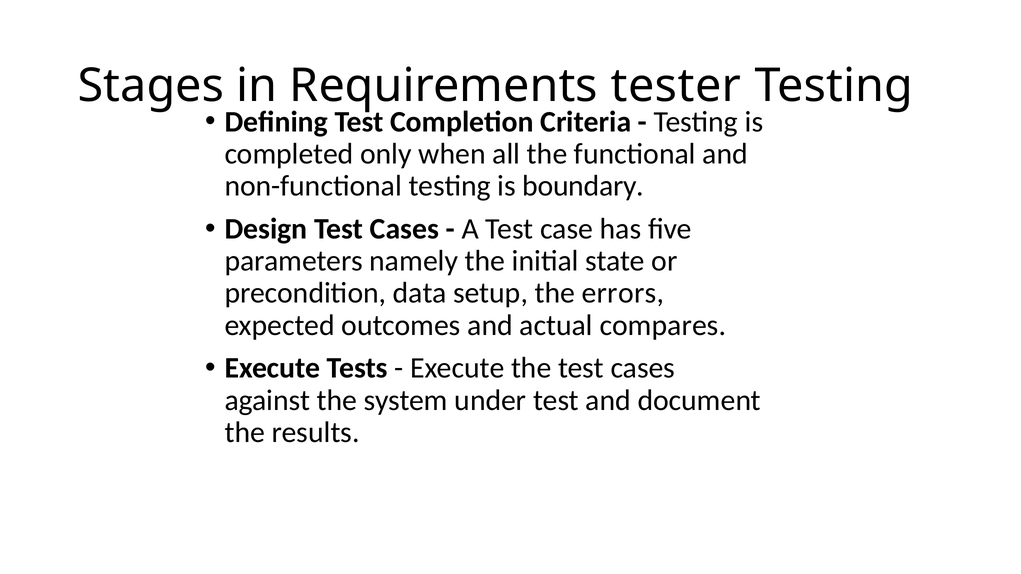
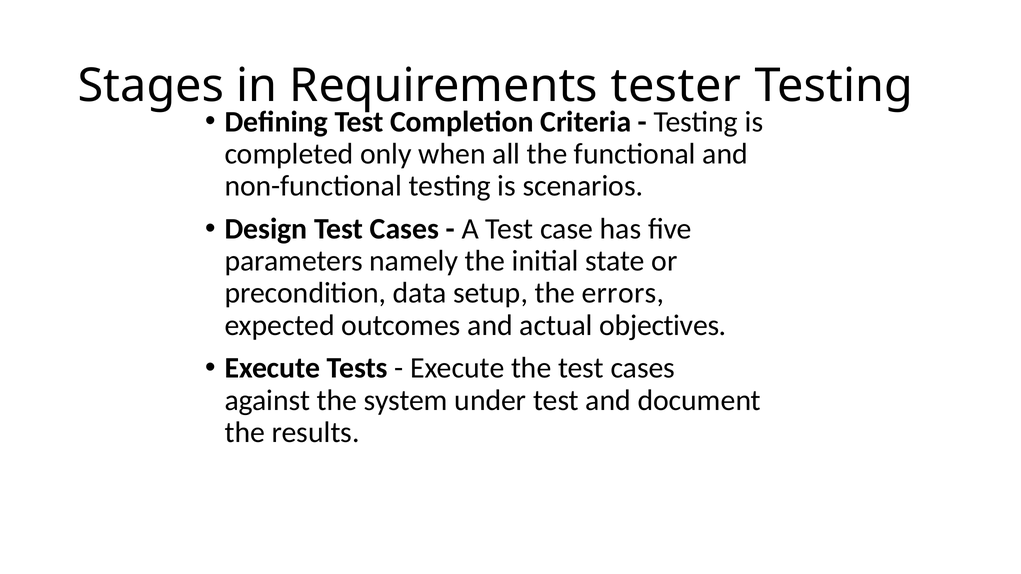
boundary: boundary -> scenarios (583, 186)
compares: compares -> objectives (663, 326)
